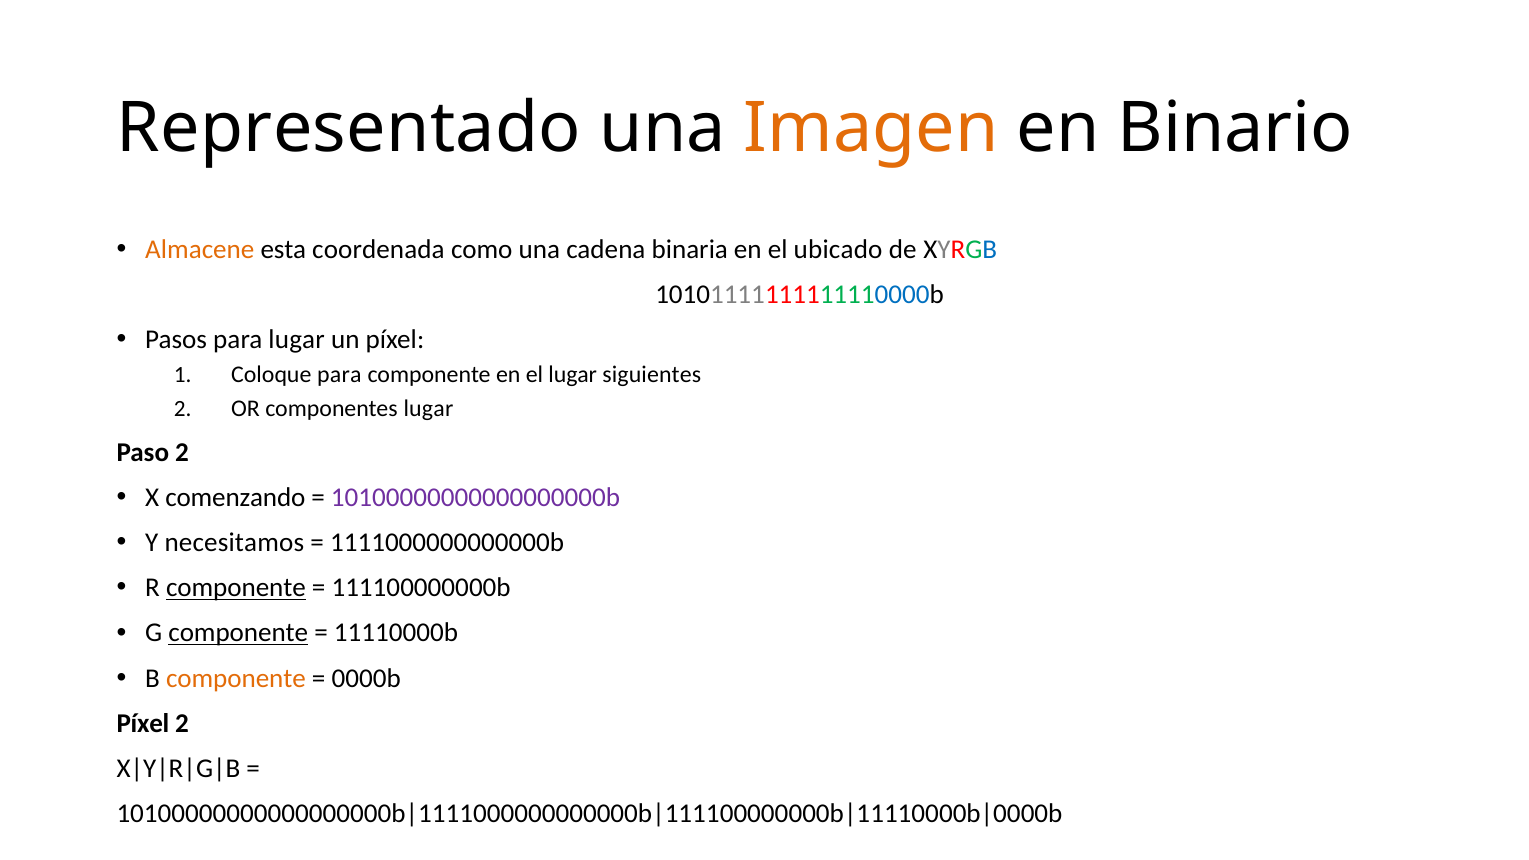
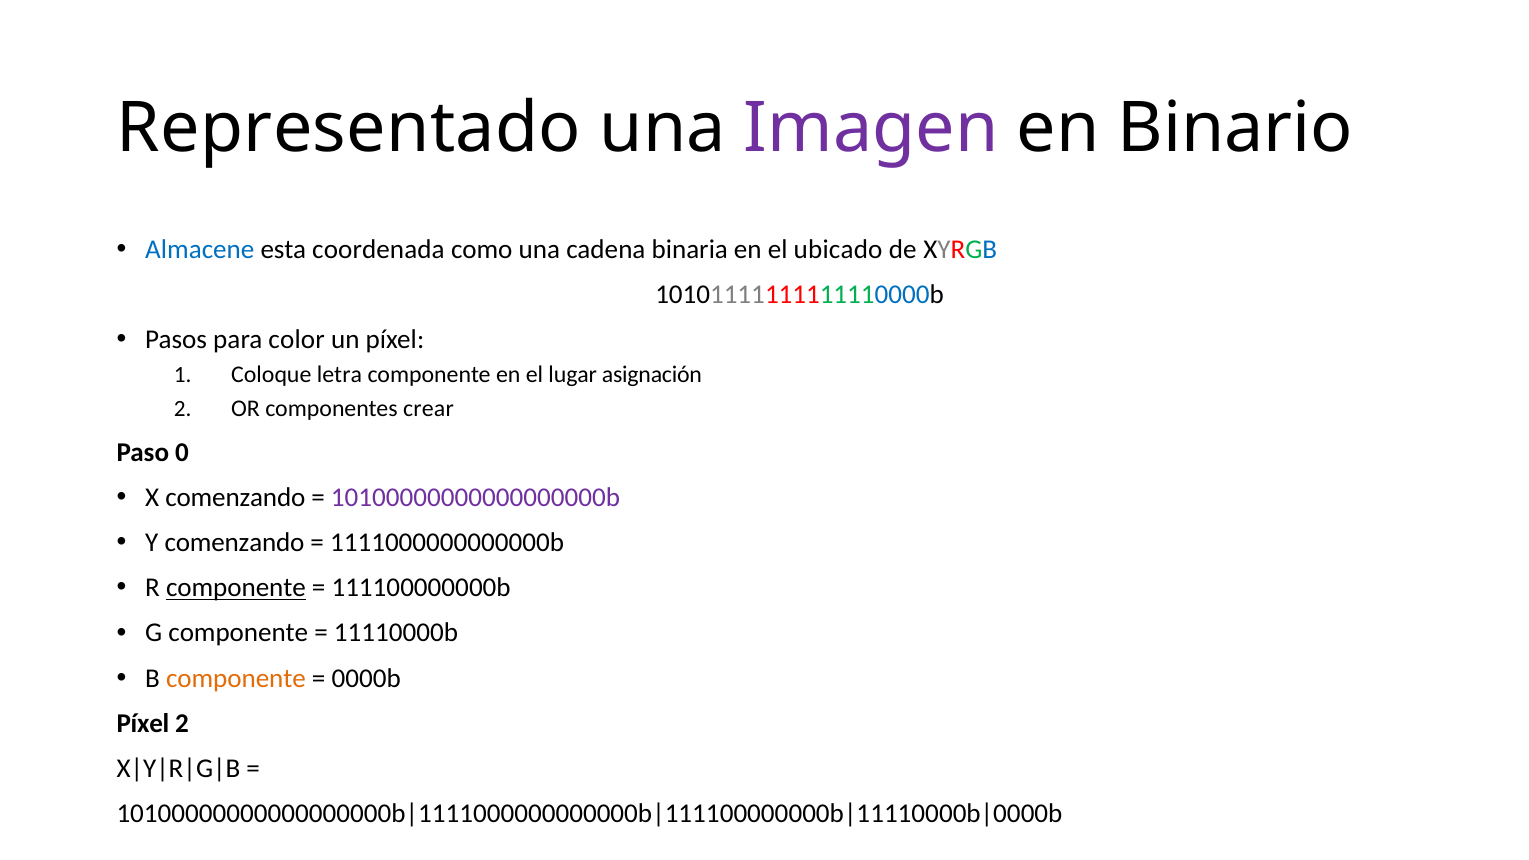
Imagen colour: orange -> purple (871, 128)
Almacene colour: orange -> blue (200, 249)
para lugar: lugar -> color (297, 340)
Coloque para: para -> letra (339, 375)
siguientes: siguientes -> asignación (652, 375)
componentes lugar: lugar -> crear (428, 409)
Paso 2: 2 -> 0 (182, 452)
Y necesitamos: necesitamos -> comenzando (234, 543)
componente underline: present -> none (238, 633)
